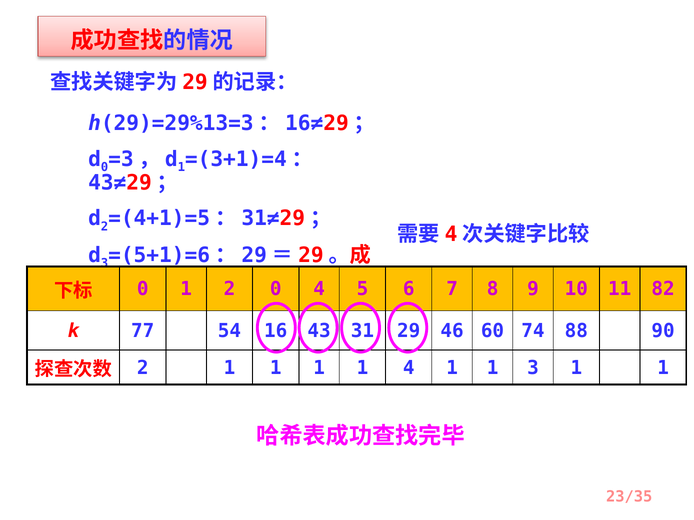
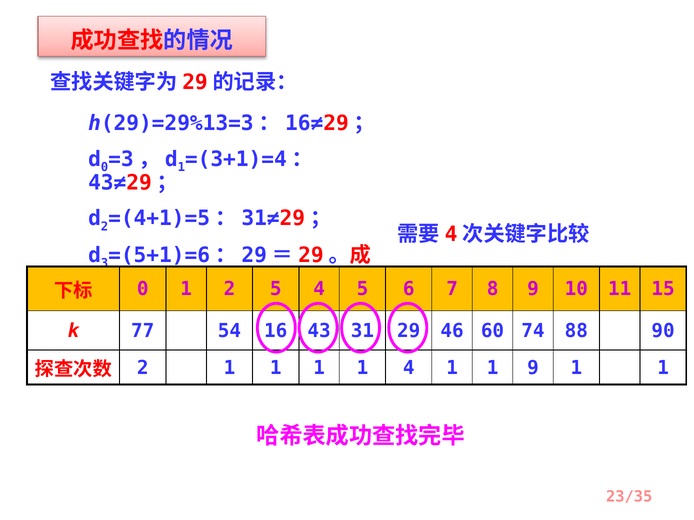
2 0: 0 -> 5 (276, 289)
82: 82 -> 15 (663, 289)
1 3: 3 -> 9 (533, 368)
